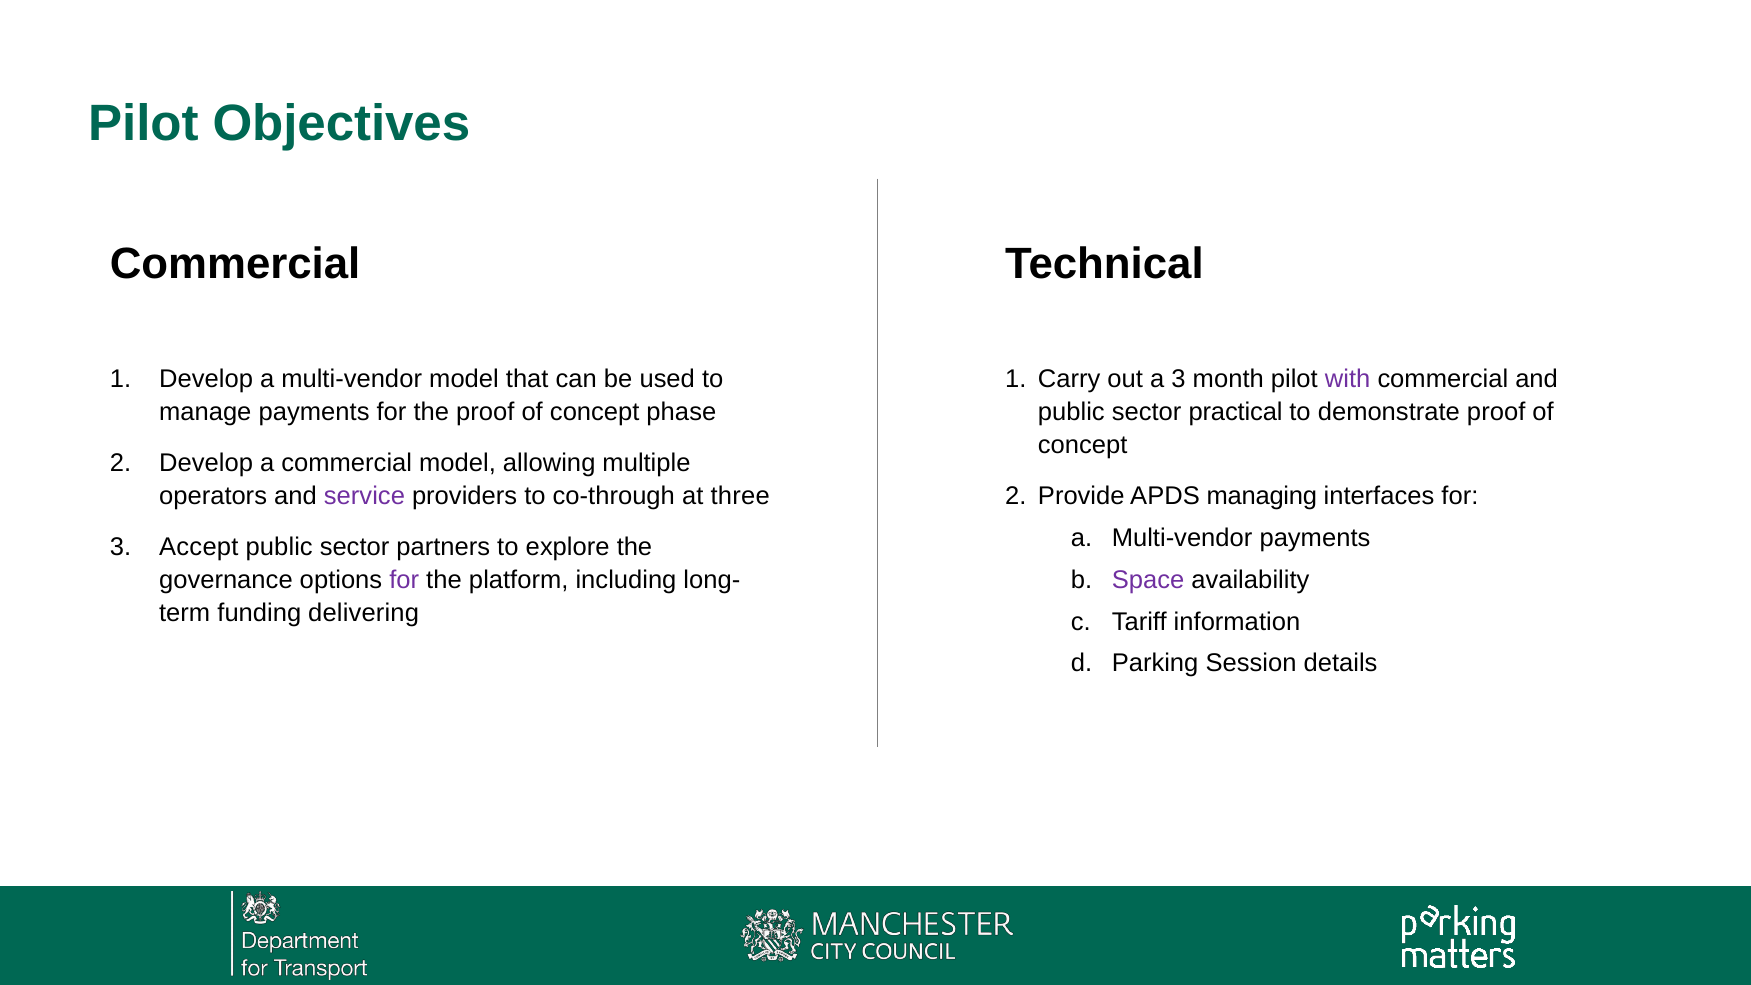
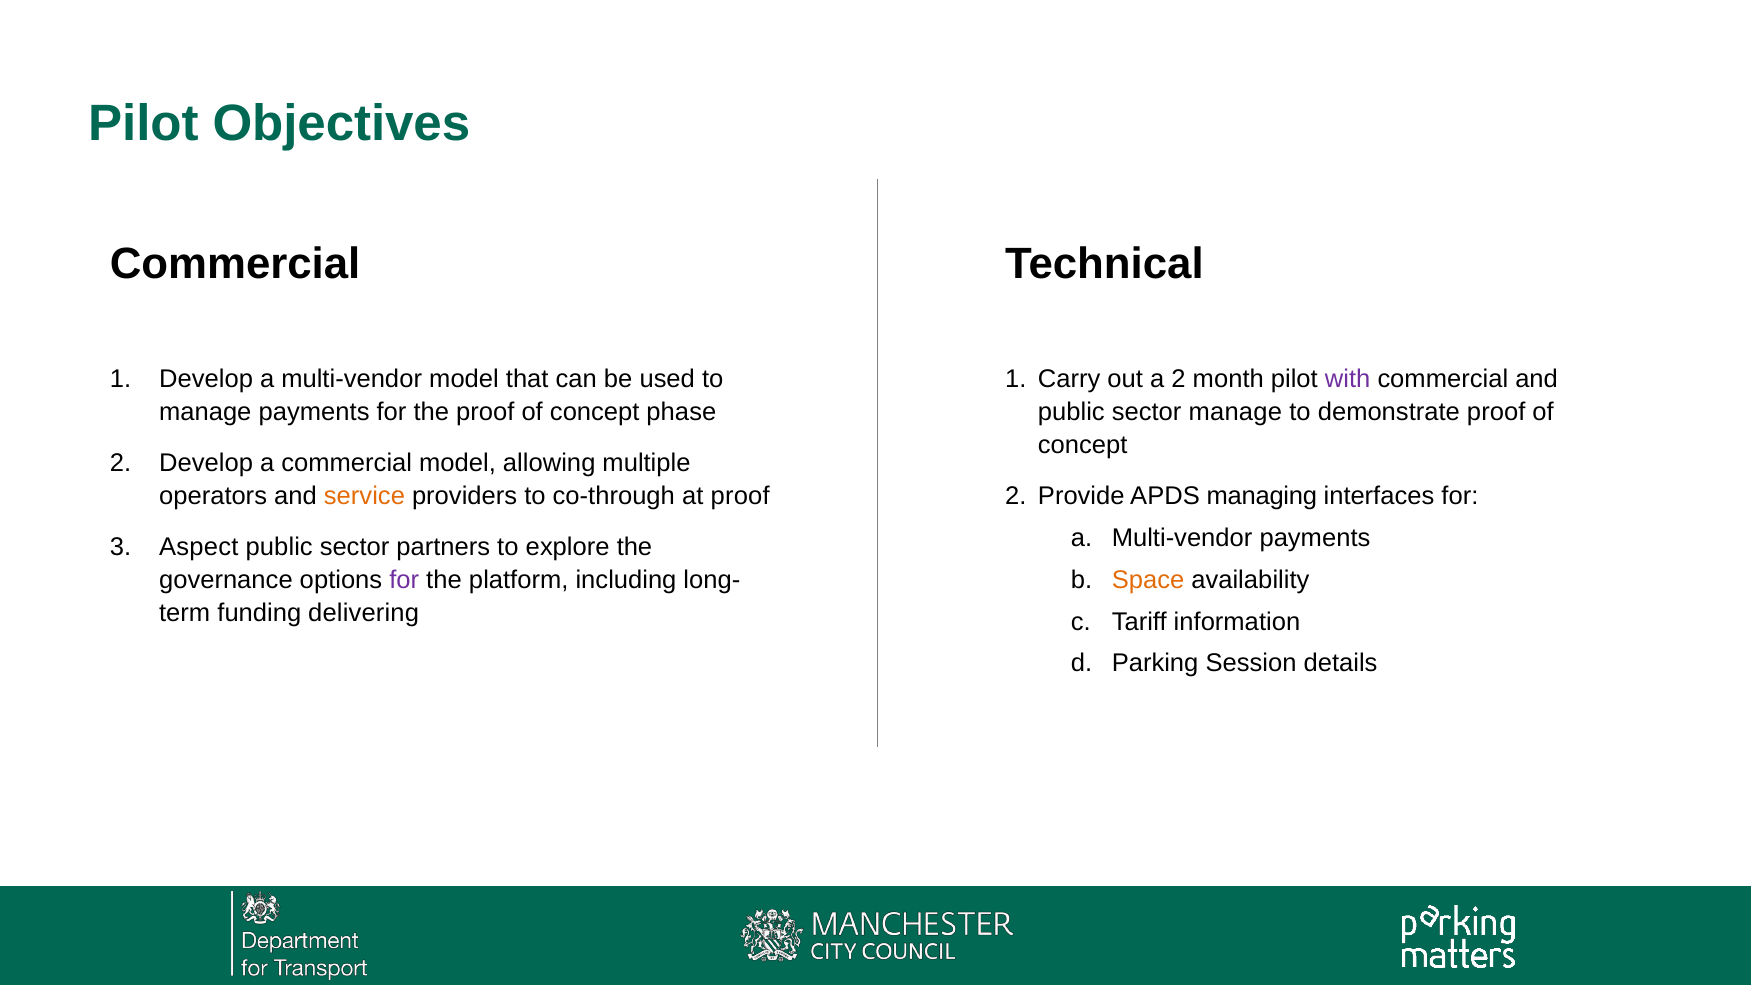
a 3: 3 -> 2 (1179, 379)
sector practical: practical -> manage (1235, 412)
service colour: purple -> orange (364, 496)
at three: three -> proof (740, 496)
Accept: Accept -> Aspect (199, 547)
Space colour: purple -> orange (1148, 580)
